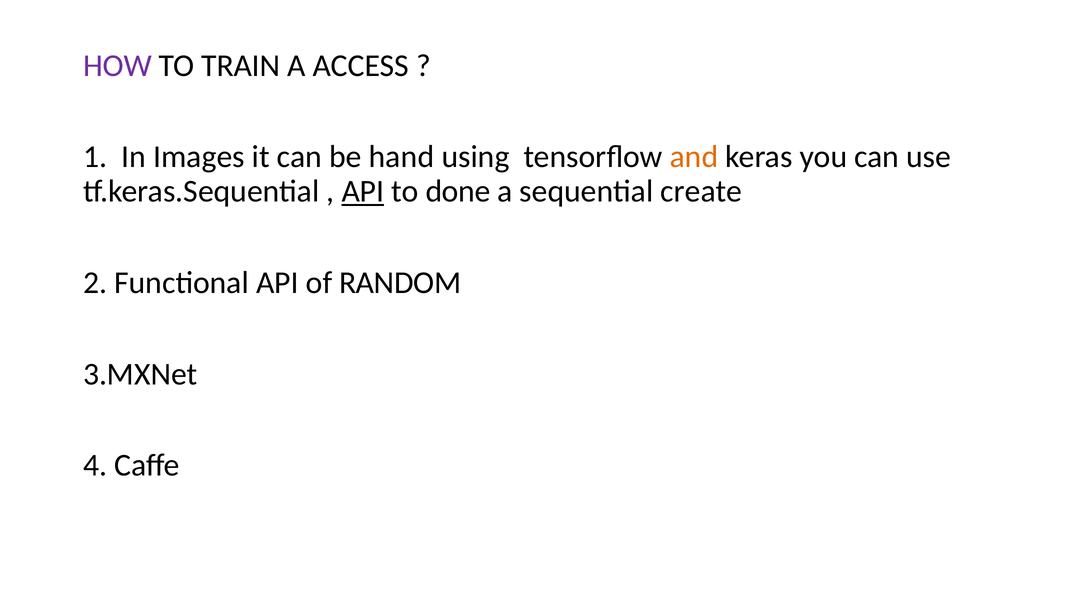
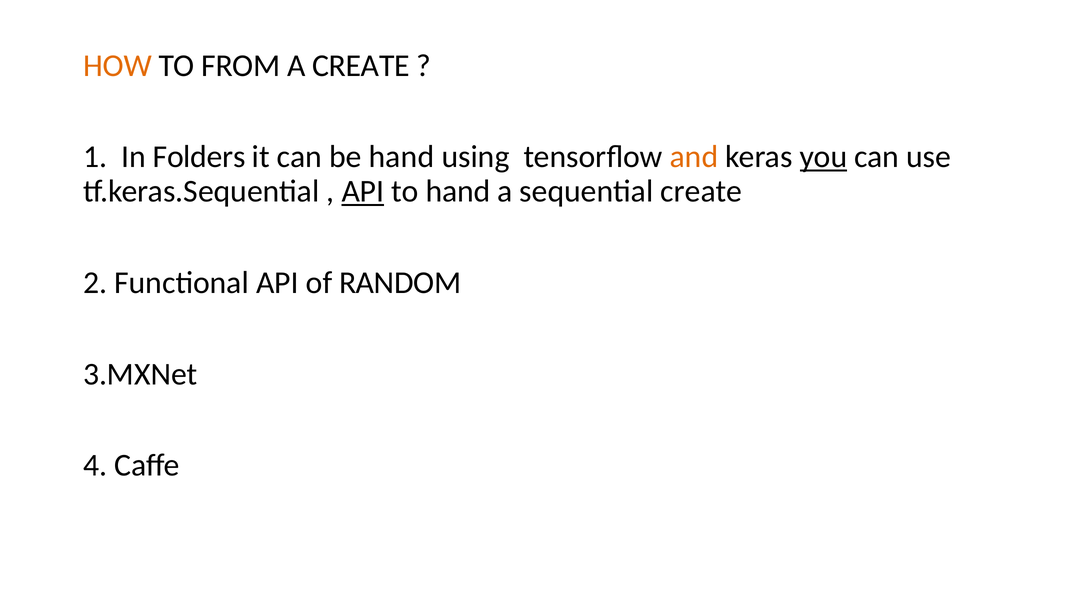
HOW colour: purple -> orange (117, 65)
TRAIN: TRAIN -> FROM (241, 65)
A ACCESS: ACCESS -> CREATE (361, 65)
Images: Images -> Folders (199, 157)
you underline: none -> present (823, 157)
to done: done -> hand (458, 191)
